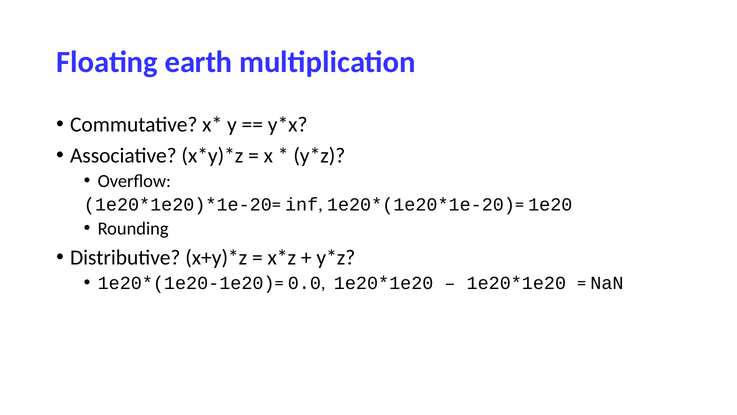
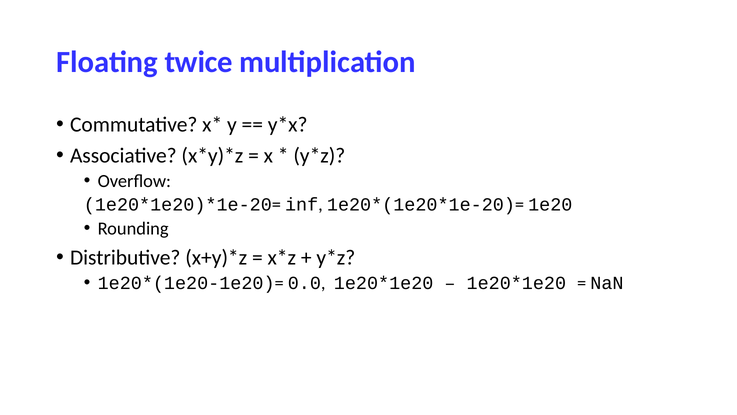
earth: earth -> twice (199, 62)
